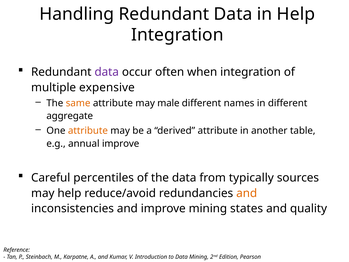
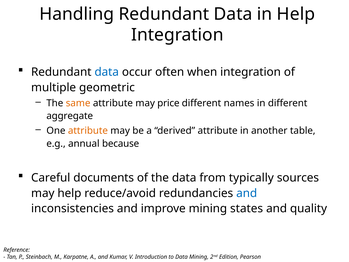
data colour: purple -> blue (107, 72)
expensive: expensive -> geometric (107, 87)
male: male -> price (168, 103)
annual improve: improve -> because (121, 143)
percentiles: percentiles -> documents (104, 178)
and colour: orange -> blue (247, 193)
